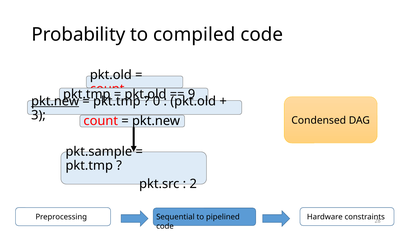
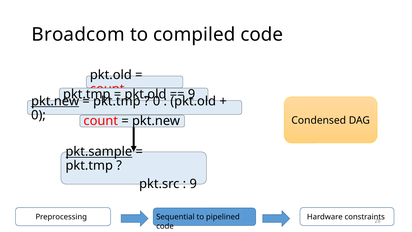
Probability: Probability -> Broadcom (78, 35)
3: 3 -> 0 (38, 115)
pkt.sample underline: none -> present (99, 152)
2: 2 -> 9 (193, 184)
